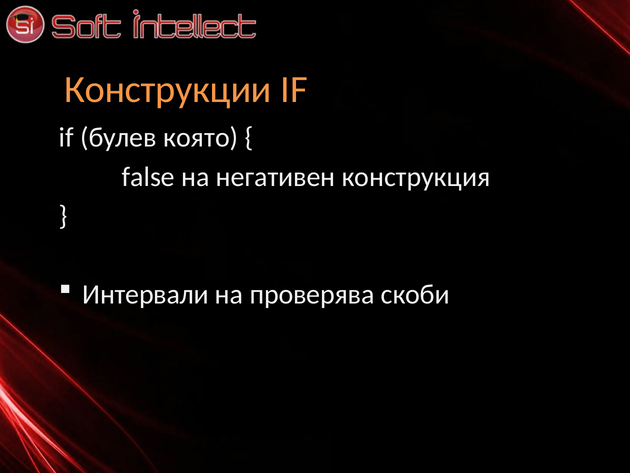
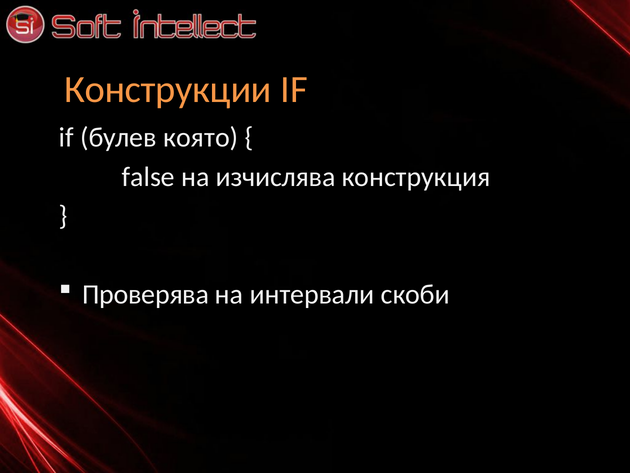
негативен: негативен -> изчислява (276, 177)
Интервали: Интервали -> Проверява (146, 294)
проверява: проверява -> интервали (312, 294)
